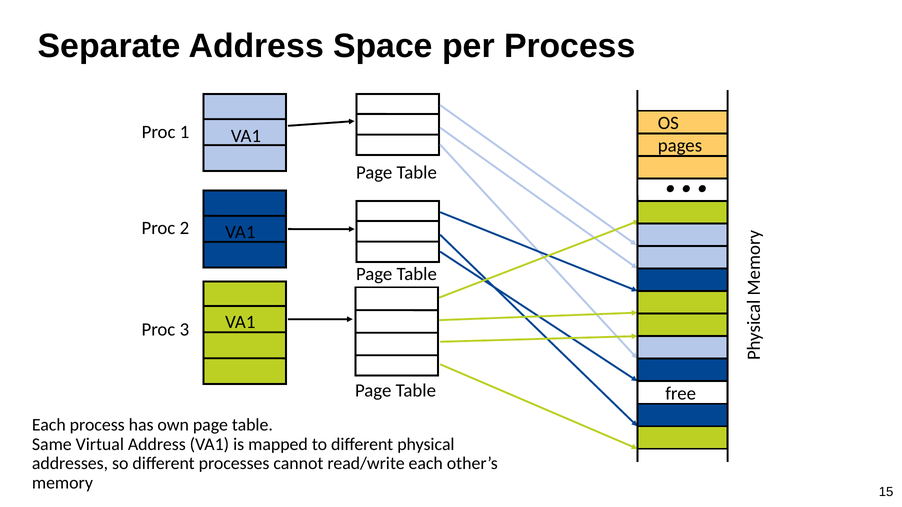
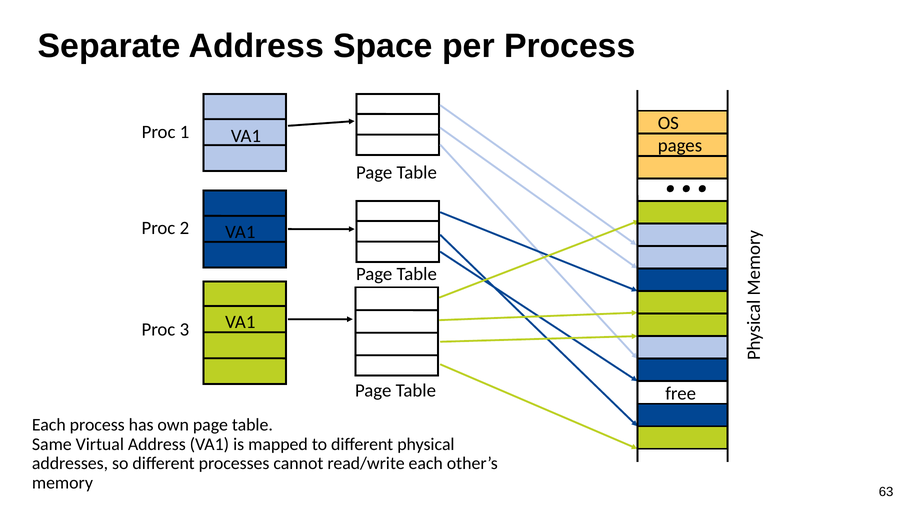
15: 15 -> 63 (886, 493)
